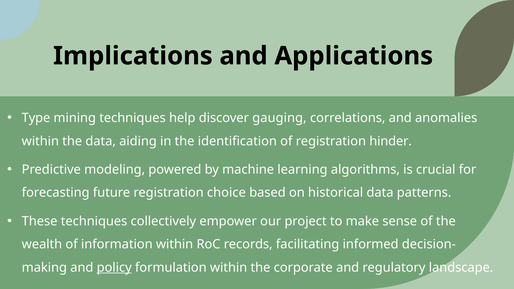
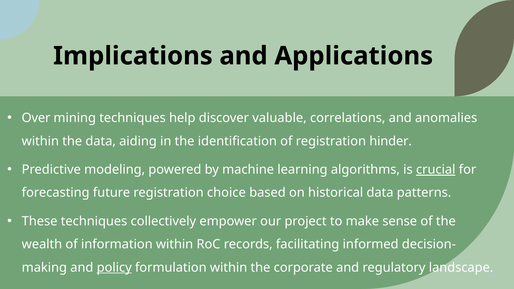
Type: Type -> Over (36, 118)
gauging: gauging -> valuable (279, 118)
crucial underline: none -> present (436, 170)
